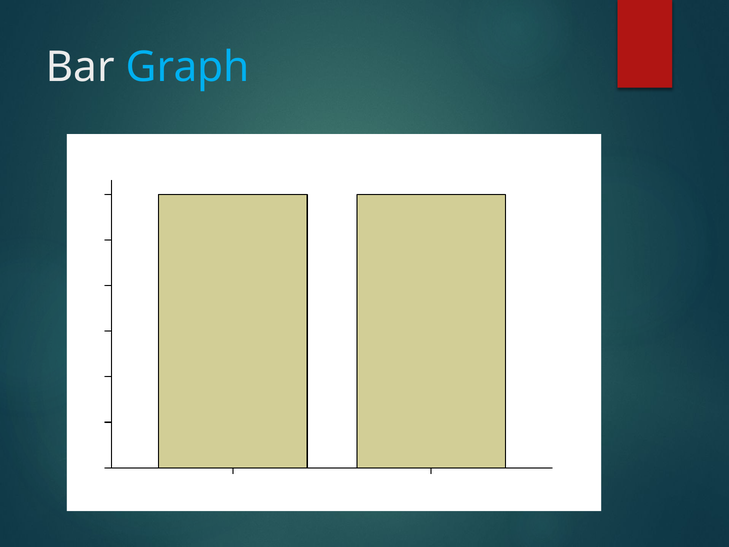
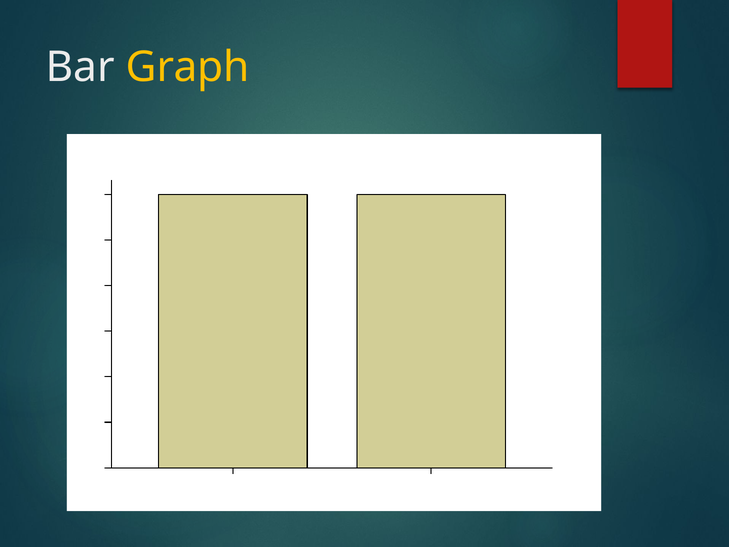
Graph colour: light blue -> yellow (188, 67)
